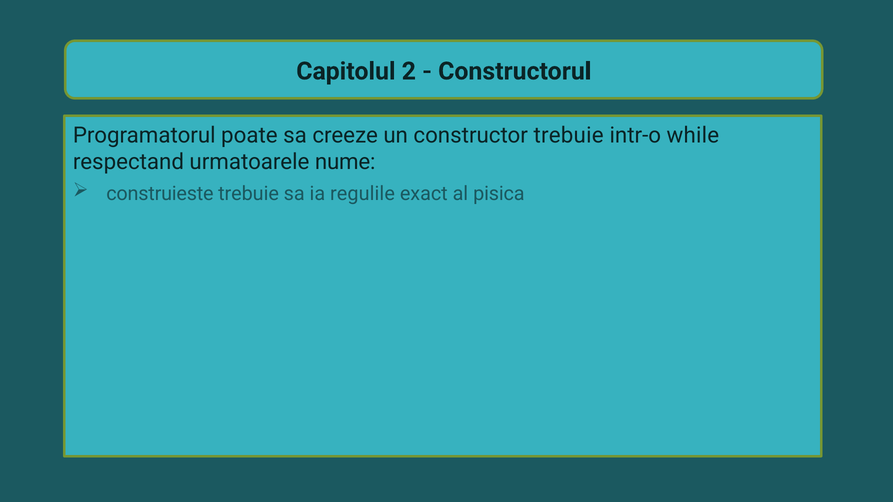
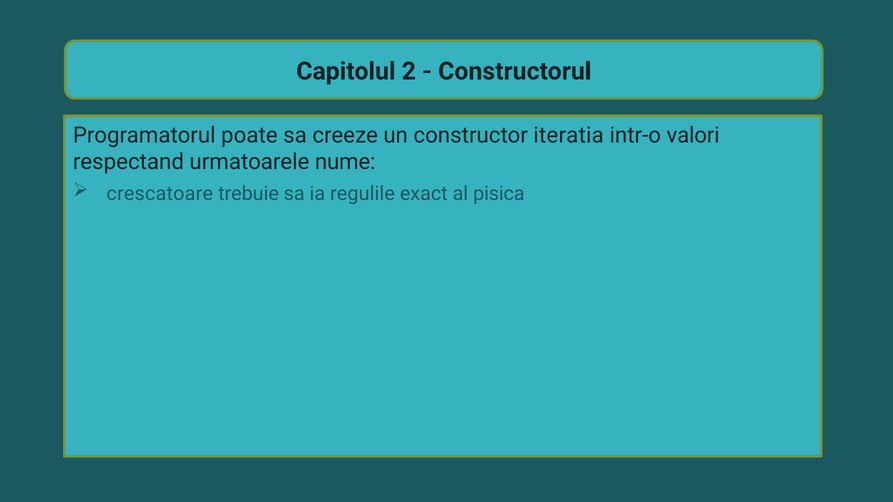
constructor trebuie: trebuie -> iteratia (569, 135)
while: while -> valori (693, 135)
construieste: construieste -> crescatoare (160, 194)
